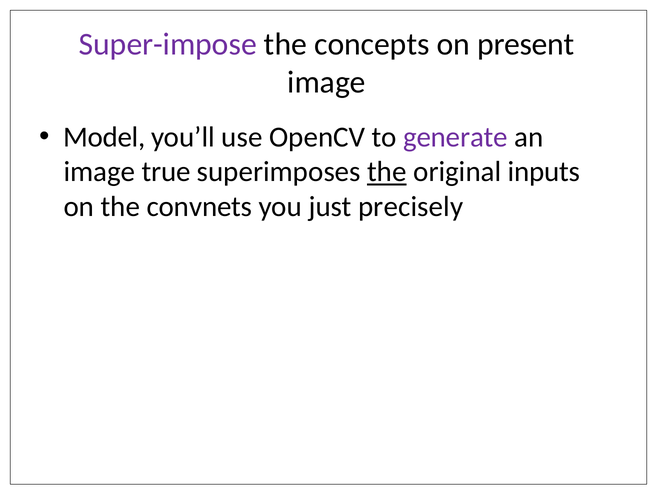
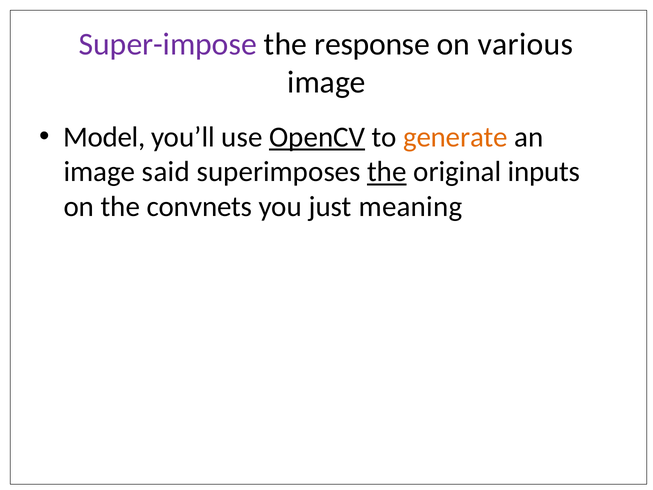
concepts: concepts -> response (372, 44)
present: present -> various (525, 44)
OpenCV underline: none -> present (317, 137)
generate colour: purple -> orange (456, 137)
true: true -> said (166, 172)
precisely: precisely -> meaning (411, 207)
